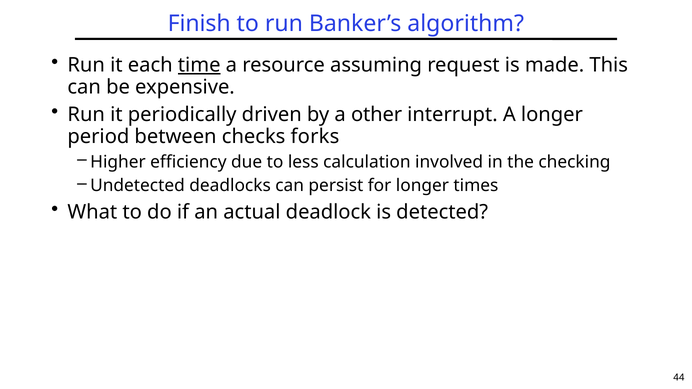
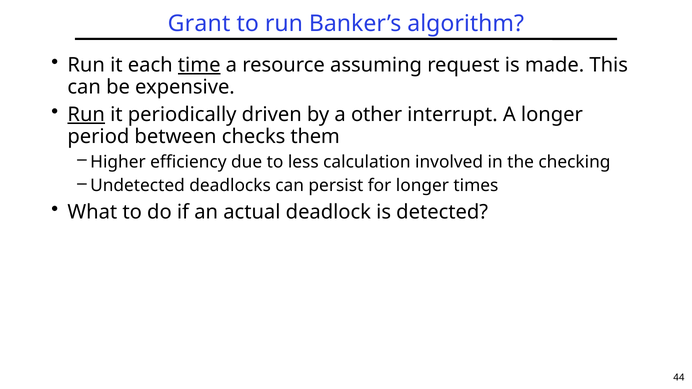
Finish: Finish -> Grant (199, 24)
Run underline: none -> present (86, 115)
forks: forks -> them (315, 136)
